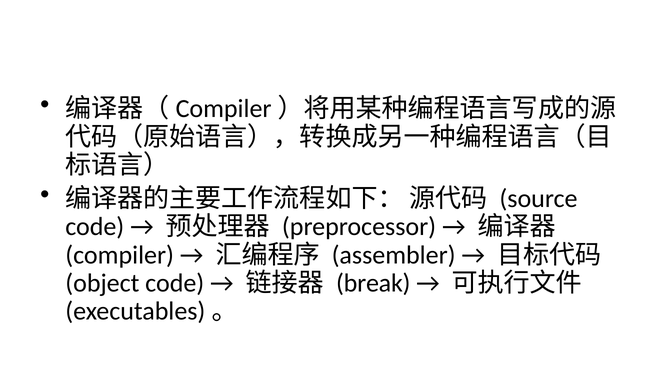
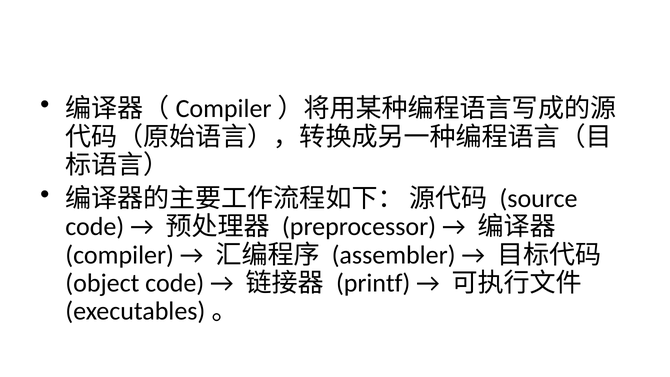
break: break -> printf (373, 283)
